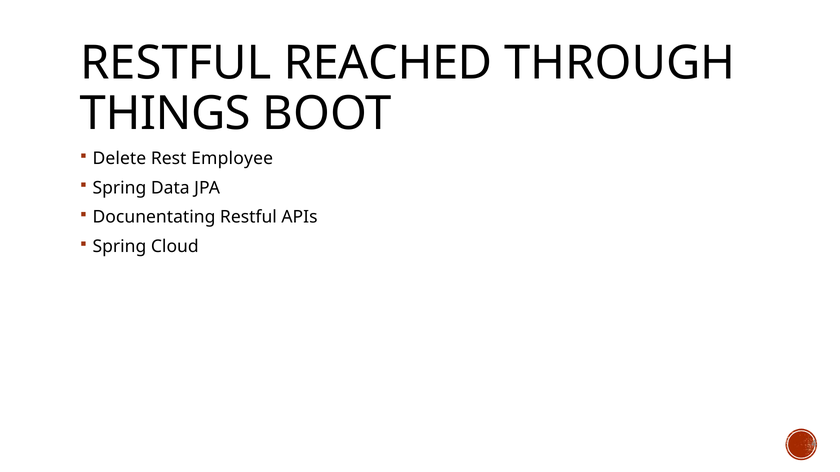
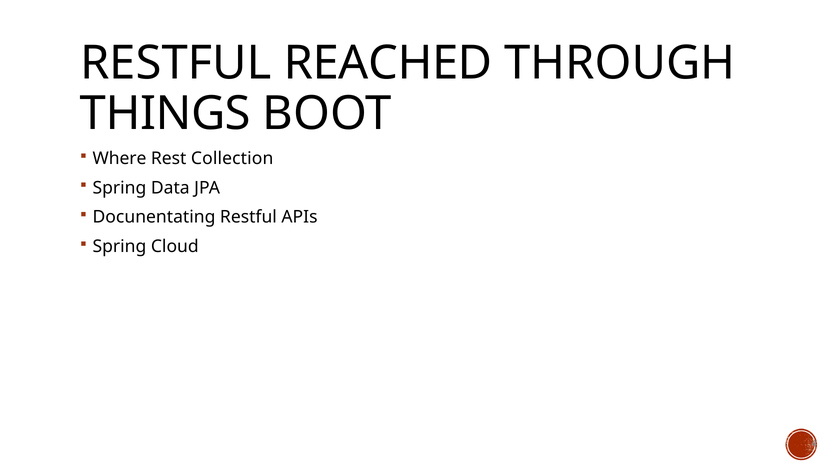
Delete: Delete -> Where (120, 159)
Employee: Employee -> Collection (232, 159)
